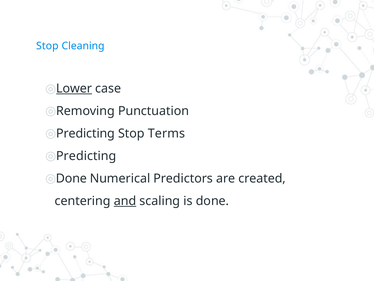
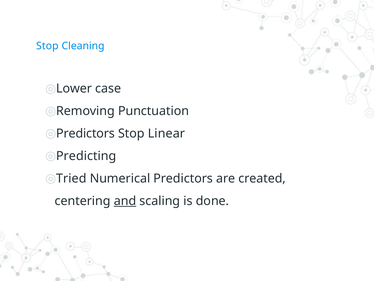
Lower underline: present -> none (74, 88)
Predicting: Predicting -> Predictors (86, 133)
Terms: Terms -> Linear (166, 133)
Done: Done -> Tried (71, 178)
